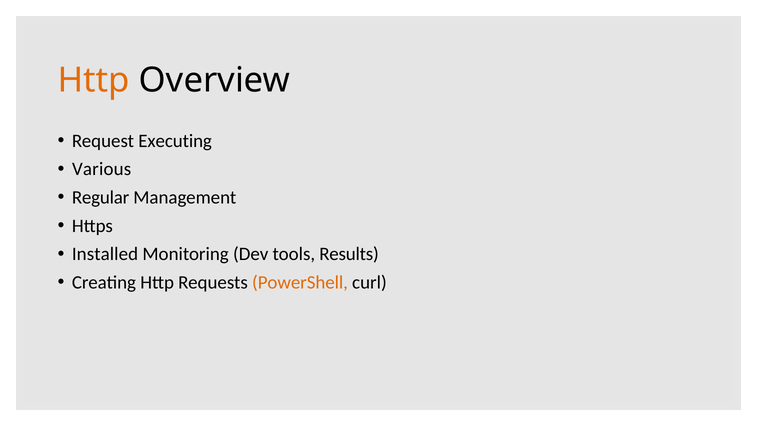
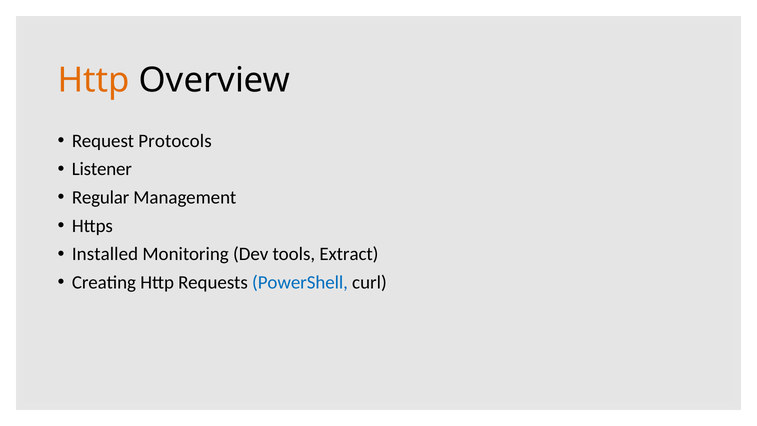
Executing: Executing -> Protocols (175, 141)
Various: Various -> Listener (102, 169)
Results: Results -> Extract (349, 254)
PowerShell colour: orange -> blue (300, 282)
